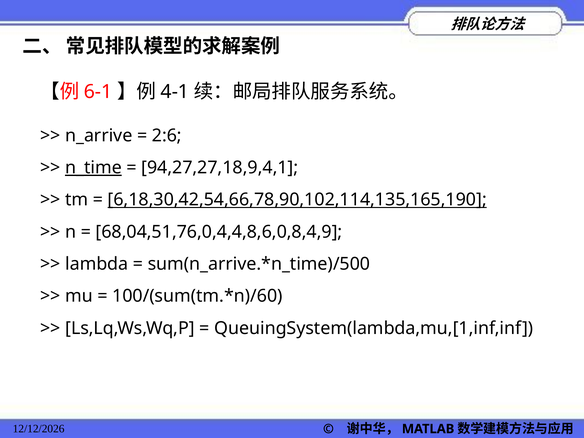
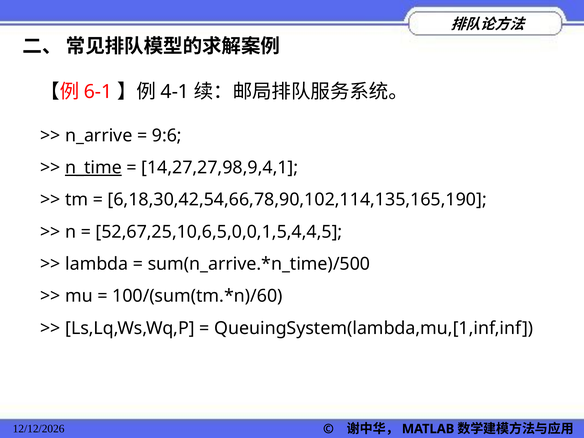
2:6: 2:6 -> 9:6 (167, 136)
94,27,27,18,9,4,1: 94,27,27,18,9,4,1 -> 14,27,27,98,9,4,1 (220, 168)
6,18,30,42,54,66,78,90,102,114,135,165,190 underline: present -> none (297, 200)
68,04,51,76,0,4,4,8,6,0,8,4,9: 68,04,51,76,0,4,4,8,6,0,8,4,9 -> 52,67,25,10,6,5,0,0,1,5,4,4,5 (219, 232)
